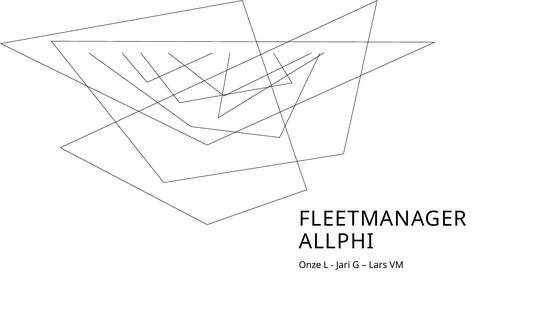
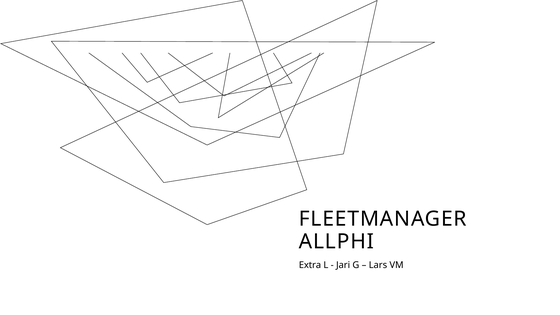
Onze: Onze -> Extra (310, 265)
